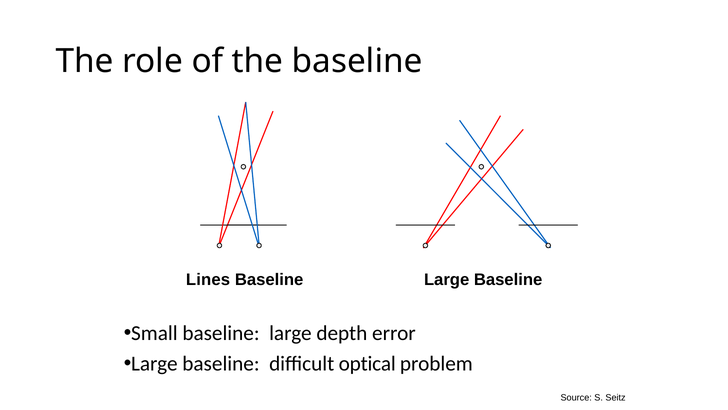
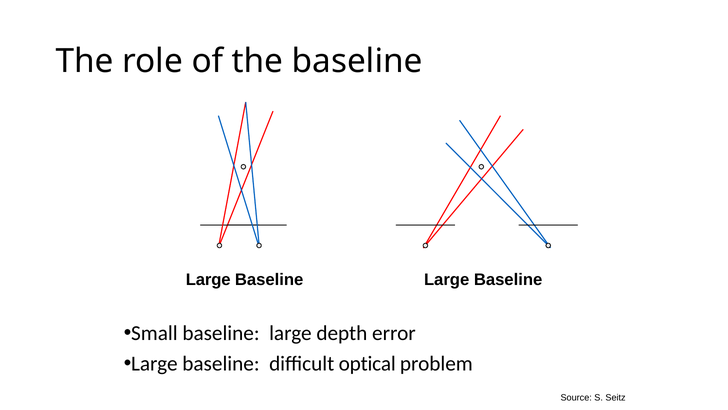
Lines: Lines -> Large (208, 280)
